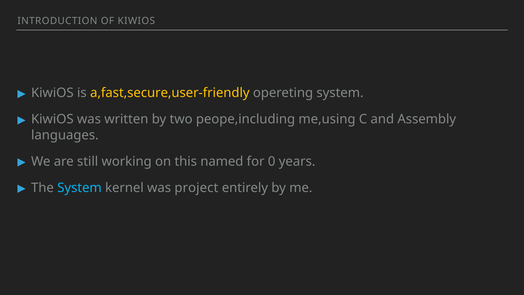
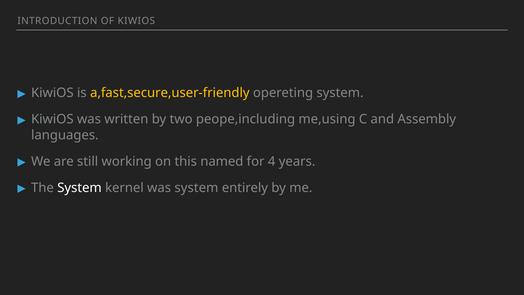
0: 0 -> 4 (272, 161)
System colour: light blue -> white (79, 188)
was project: project -> system (196, 188)
